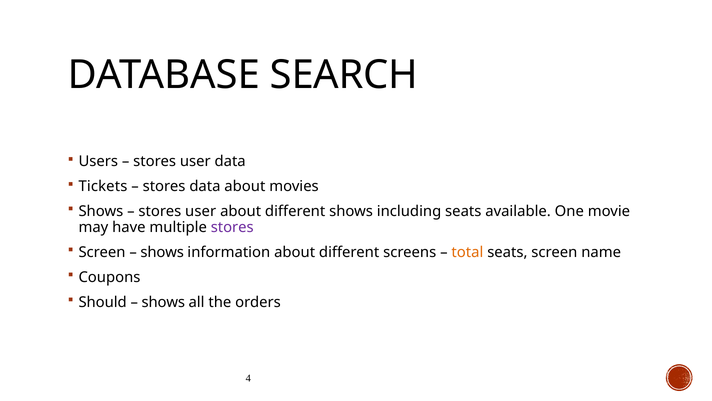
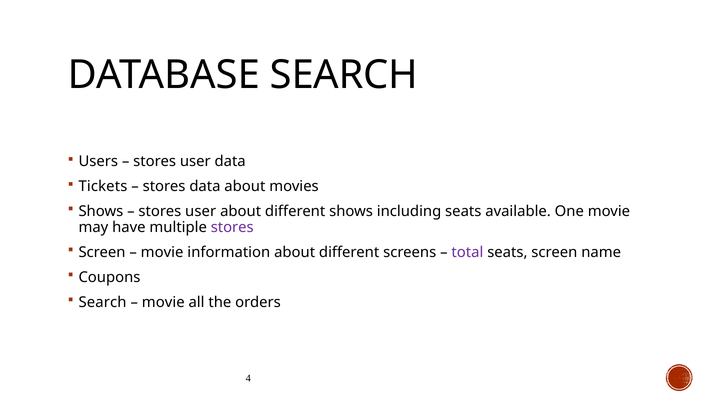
shows: shows -> movie (162, 252)
total colour: orange -> purple (467, 252)
Should: Should -> Search (103, 302)
shows: shows -> movie (163, 302)
